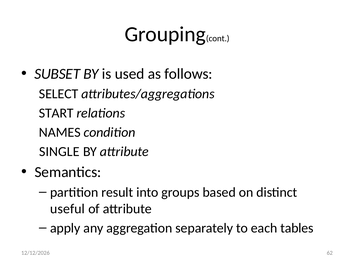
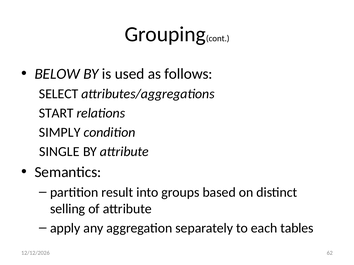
SUBSET: SUBSET -> BELOW (57, 74)
NAMES: NAMES -> SIMPLY (60, 133)
useful: useful -> selling (68, 209)
